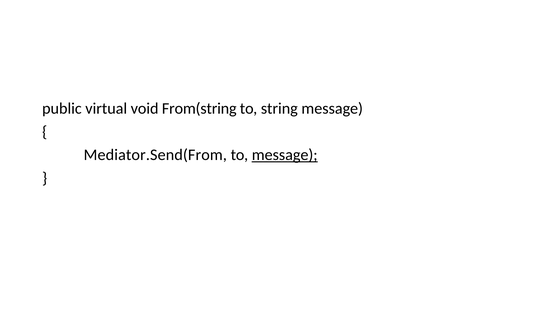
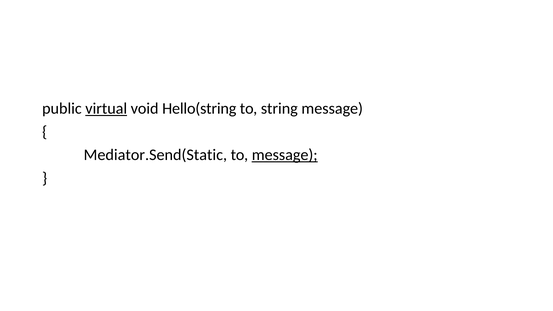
virtual underline: none -> present (106, 109)
From(string: From(string -> Hello(string (199, 109)
Mediator.Send(From: Mediator.Send(From -> Mediator.Send(Static (155, 155)
